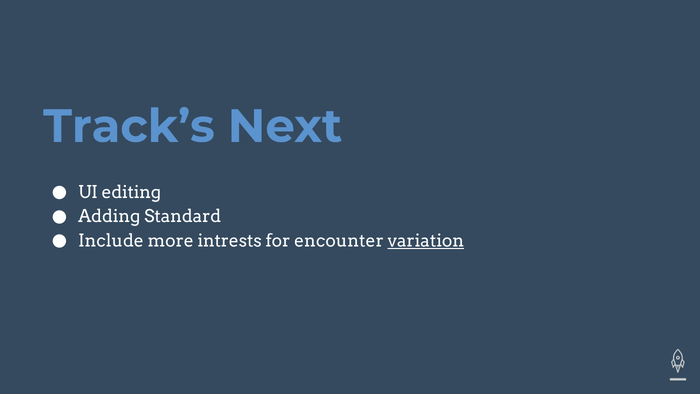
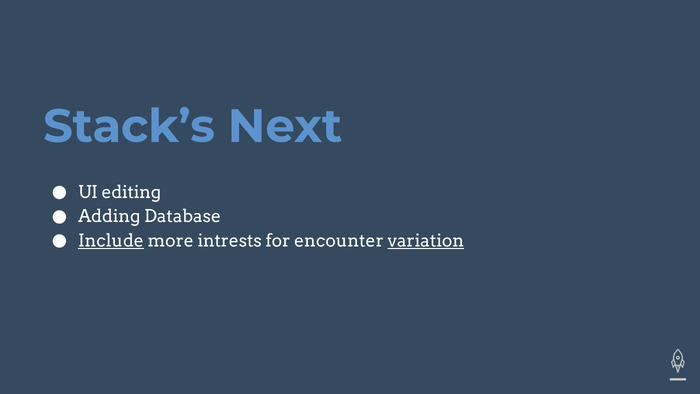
Track’s: Track’s -> Stack’s (129, 126)
Standard: Standard -> Database (183, 216)
Include underline: none -> present (111, 241)
